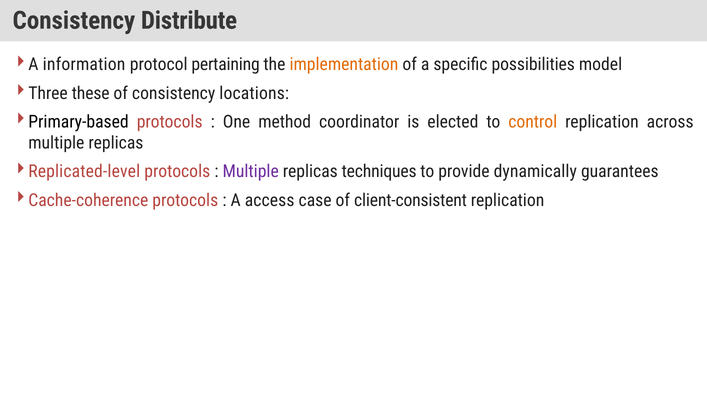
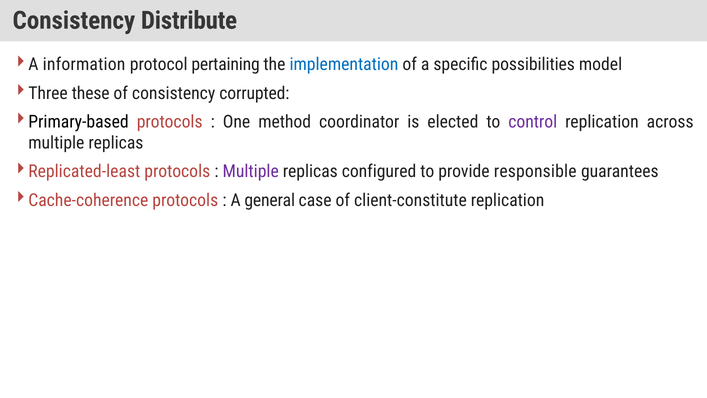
implementation colour: orange -> blue (344, 65)
locations: locations -> corrupted (254, 93)
control colour: orange -> purple (533, 122)
Replicated-level: Replicated-level -> Replicated-least (84, 172)
techniques: techniques -> configured (379, 172)
dynamically: dynamically -> responsible (535, 172)
access: access -> general (270, 200)
client-consistent: client-consistent -> client-constitute (410, 200)
